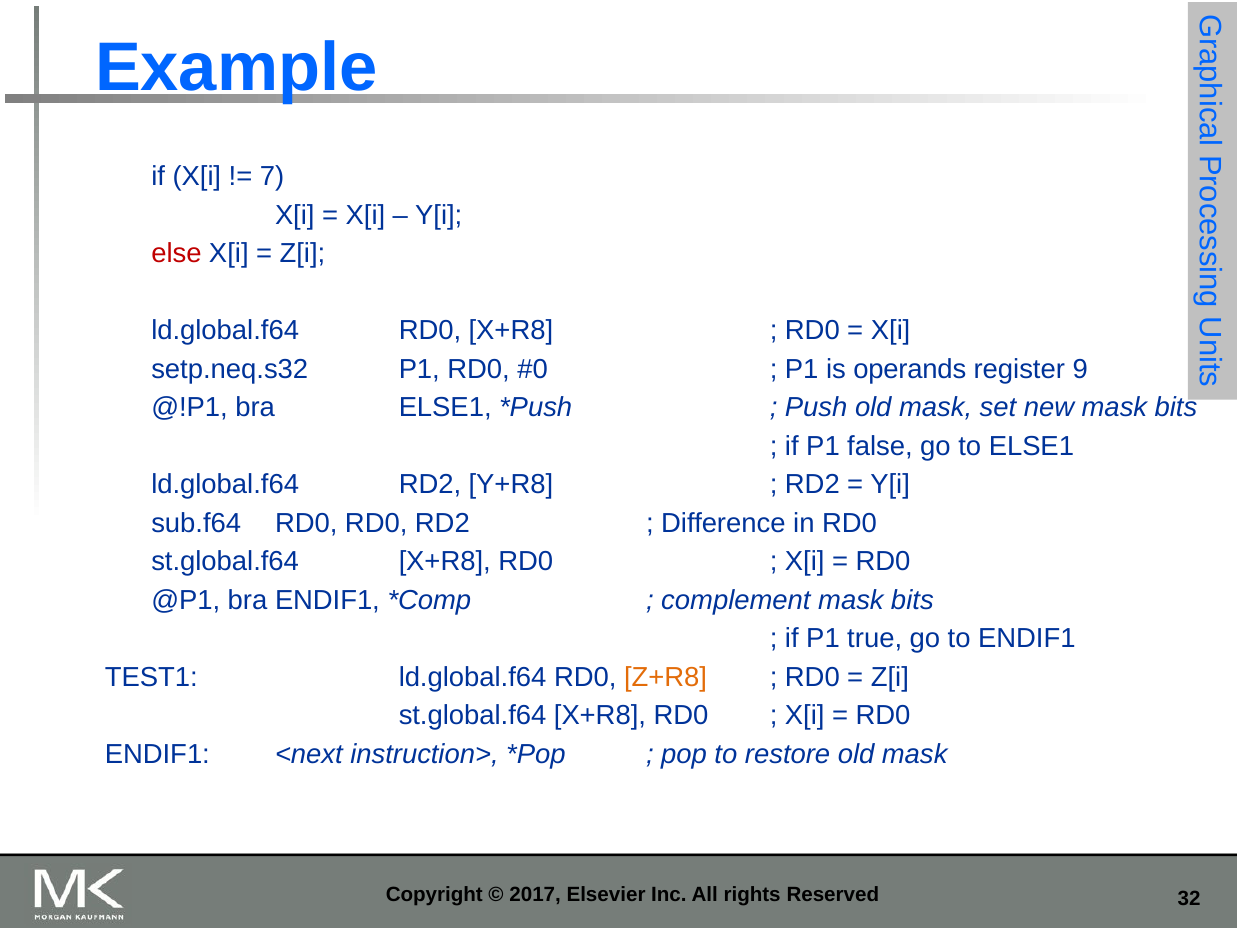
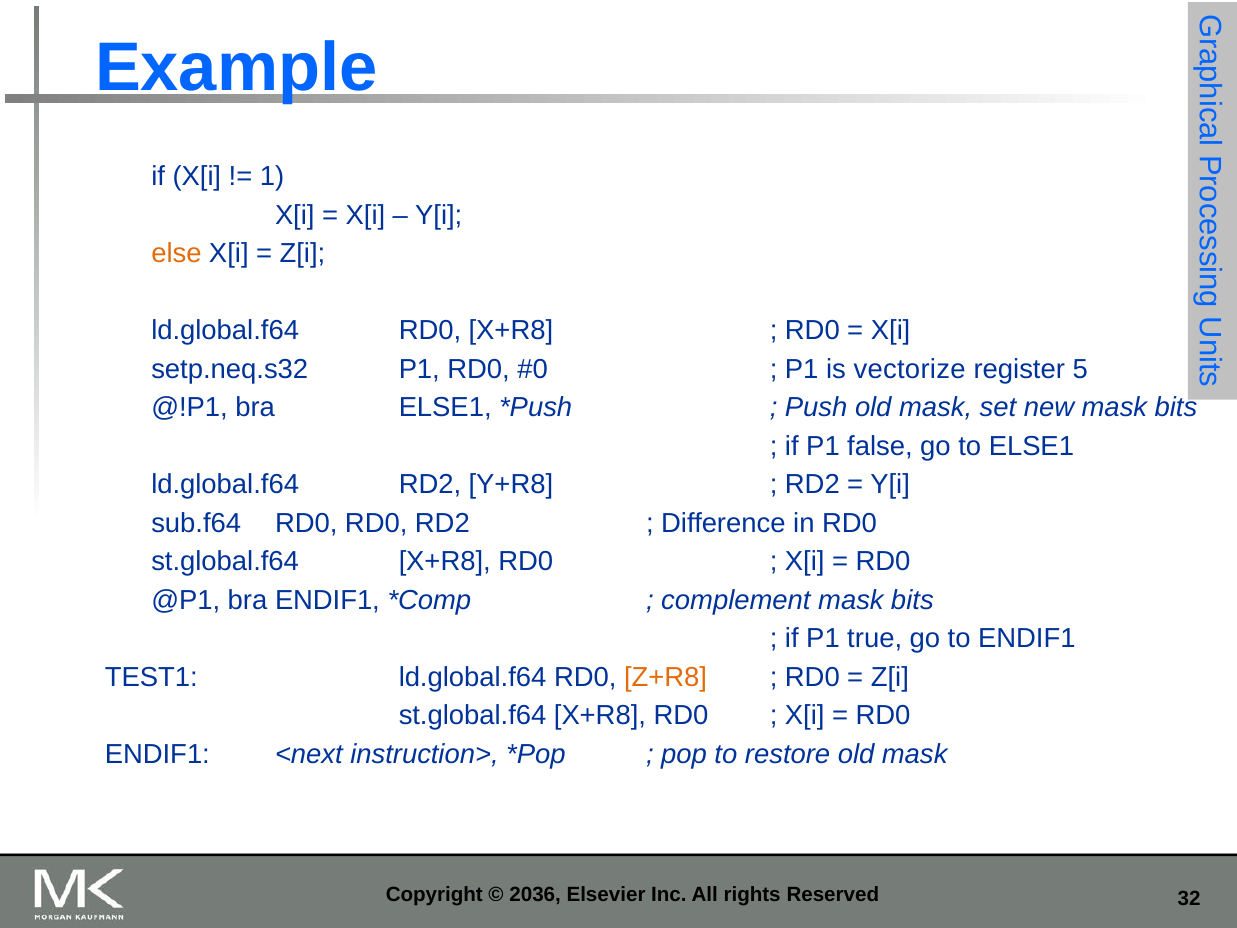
7: 7 -> 1 (272, 177)
else colour: red -> orange (176, 254)
operands: operands -> vectorize (910, 369)
9: 9 -> 5 (1080, 369)
2017: 2017 -> 2036 (535, 895)
